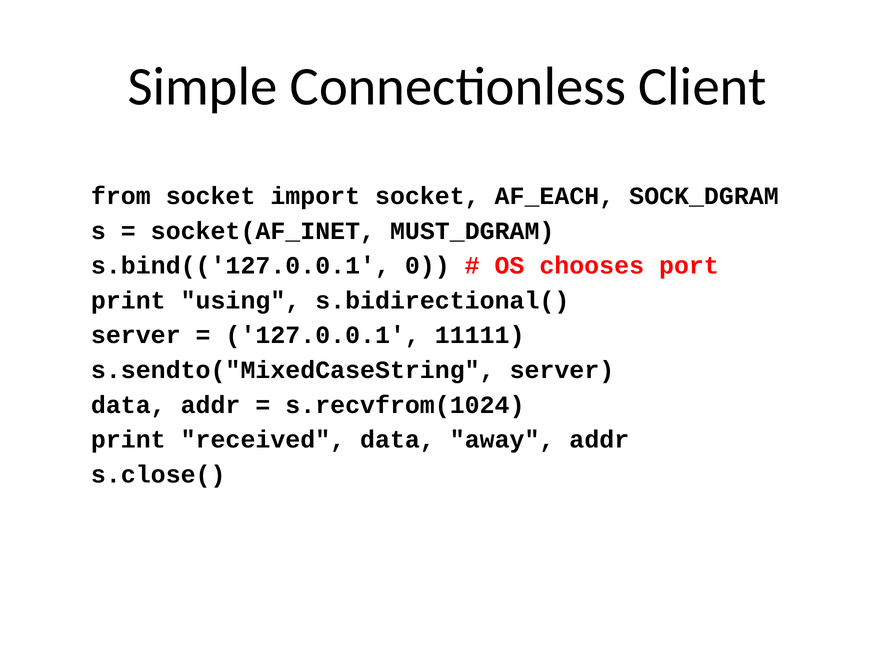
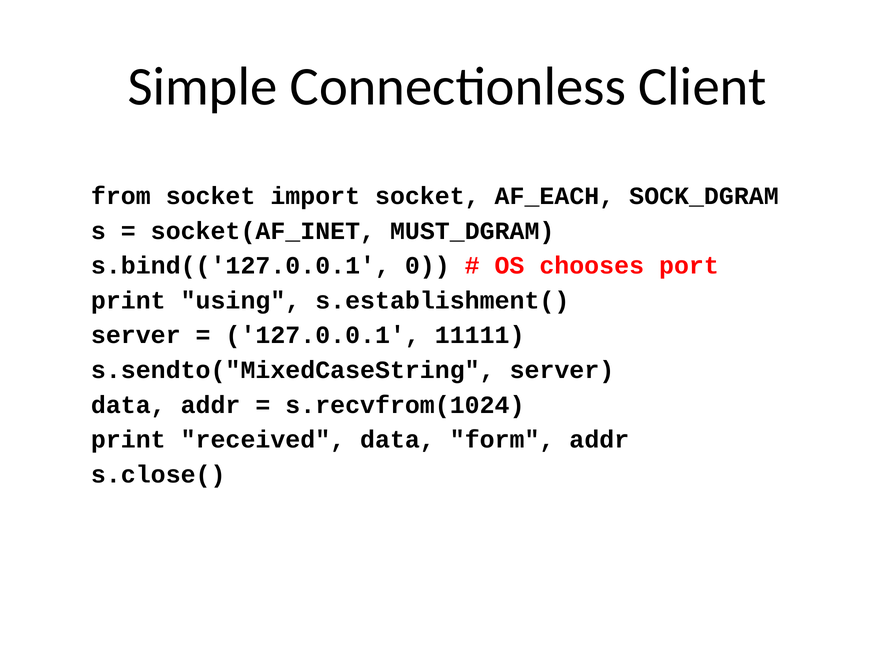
s.bidirectional(: s.bidirectional( -> s.establishment( (442, 301)
away: away -> form (502, 440)
